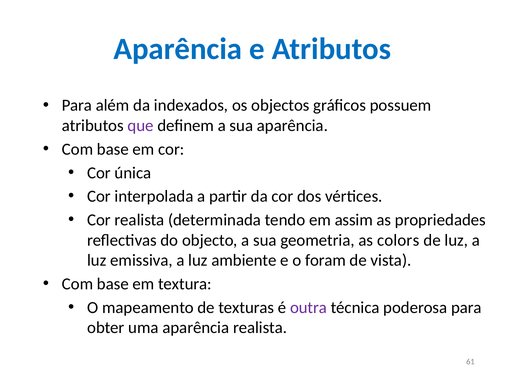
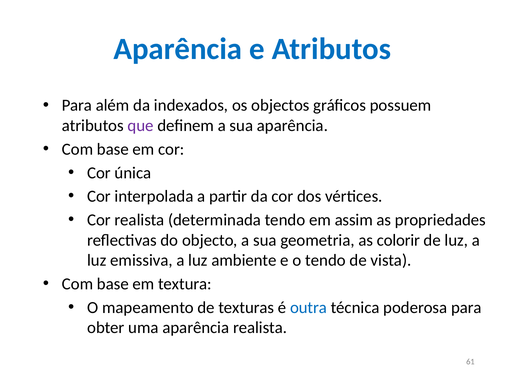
colors: colors -> colorir (398, 240)
o foram: foram -> tendo (325, 260)
outra colour: purple -> blue (309, 307)
